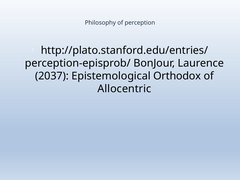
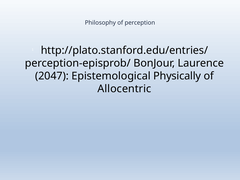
2037: 2037 -> 2047 (52, 76)
Orthodox: Orthodox -> Physically (177, 76)
